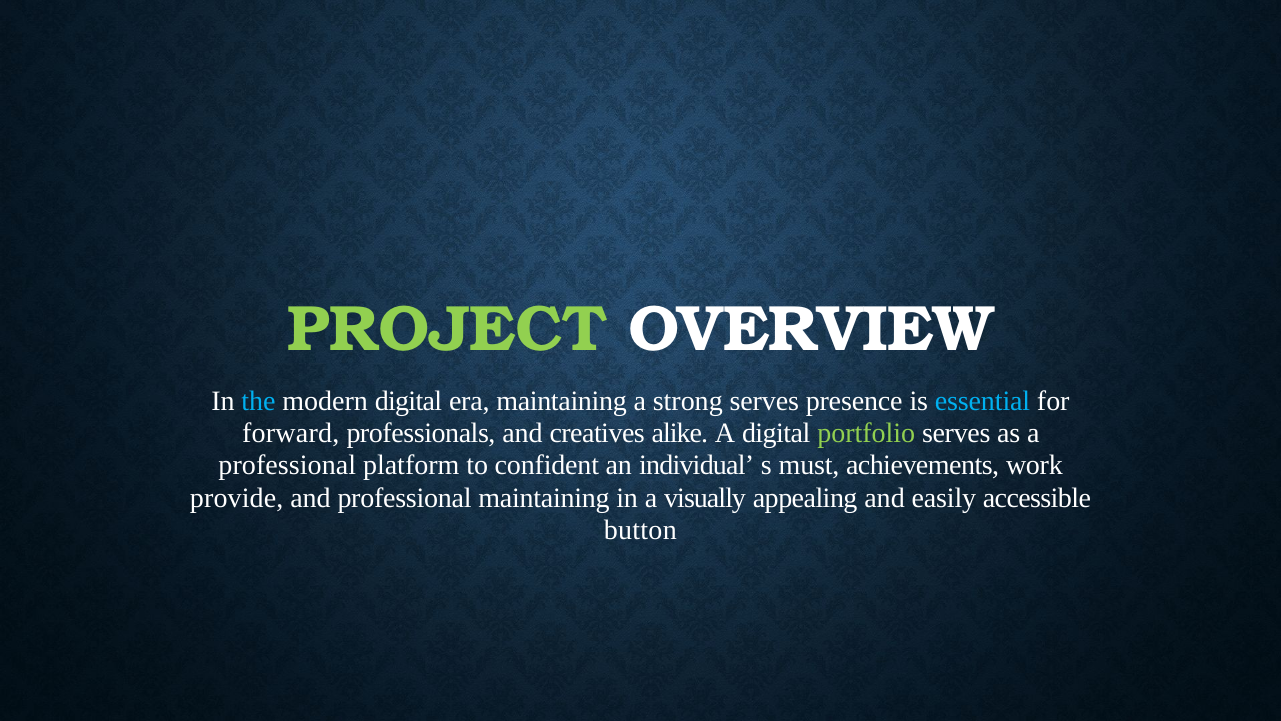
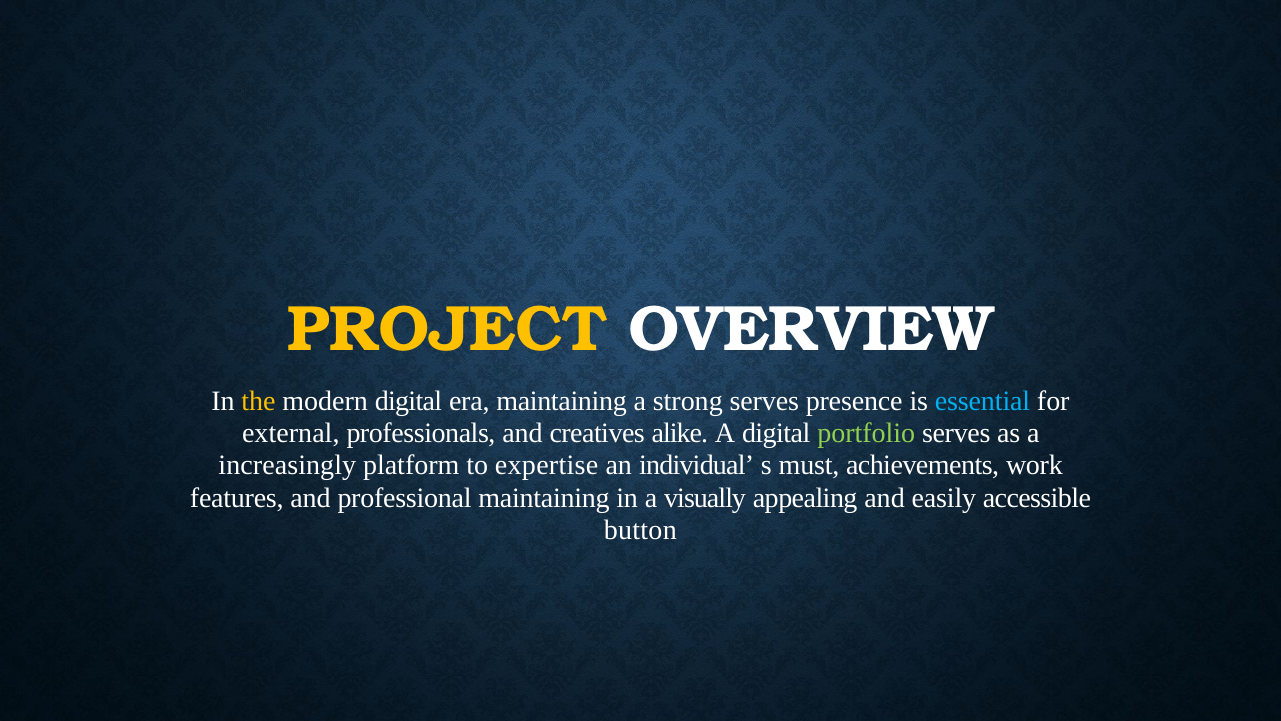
PROJECT colour: light green -> yellow (447, 329)
the colour: light blue -> yellow (258, 401)
forward: forward -> external (291, 433)
professional: professional -> increasingly (287, 465)
confident: confident -> expertise (547, 465)
provide: provide -> features (237, 497)
